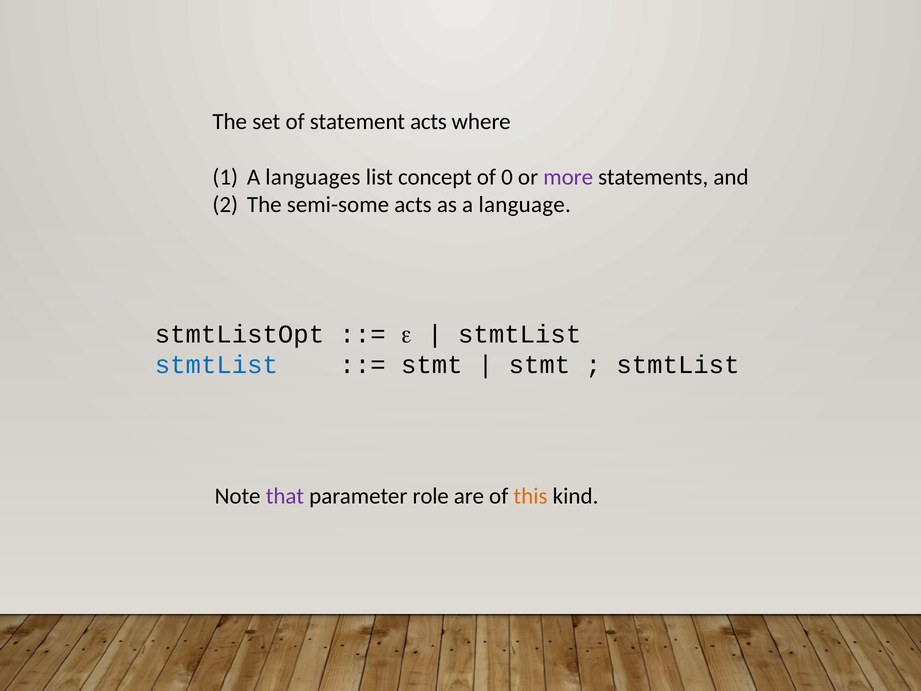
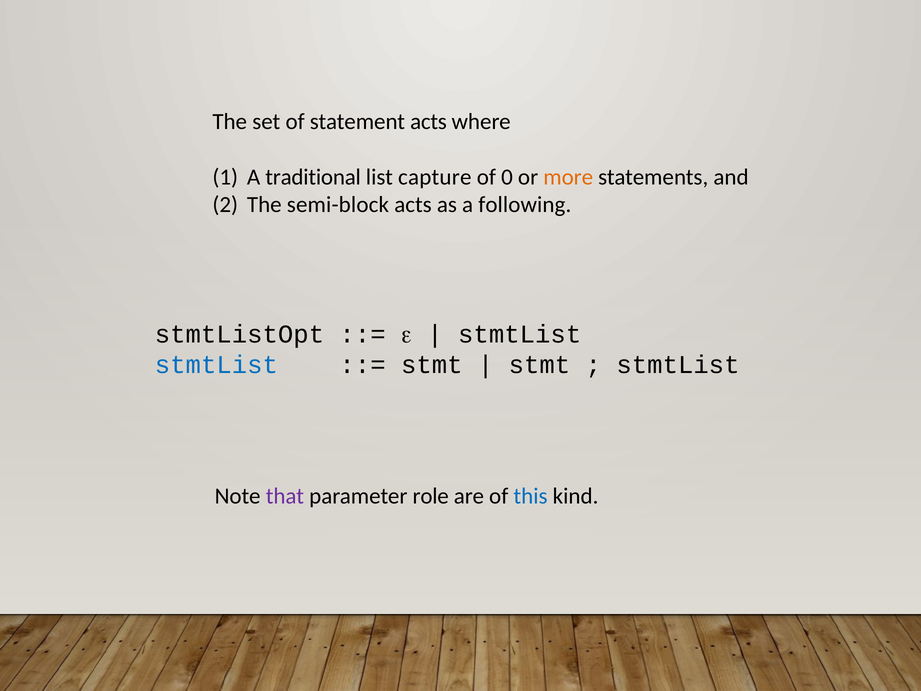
languages: languages -> traditional (313, 177)
concept: concept -> capture (435, 177)
more colour: purple -> orange (568, 177)
semi-some: semi-some -> semi-block (338, 204)
language: language -> following (525, 204)
this colour: orange -> blue (530, 496)
